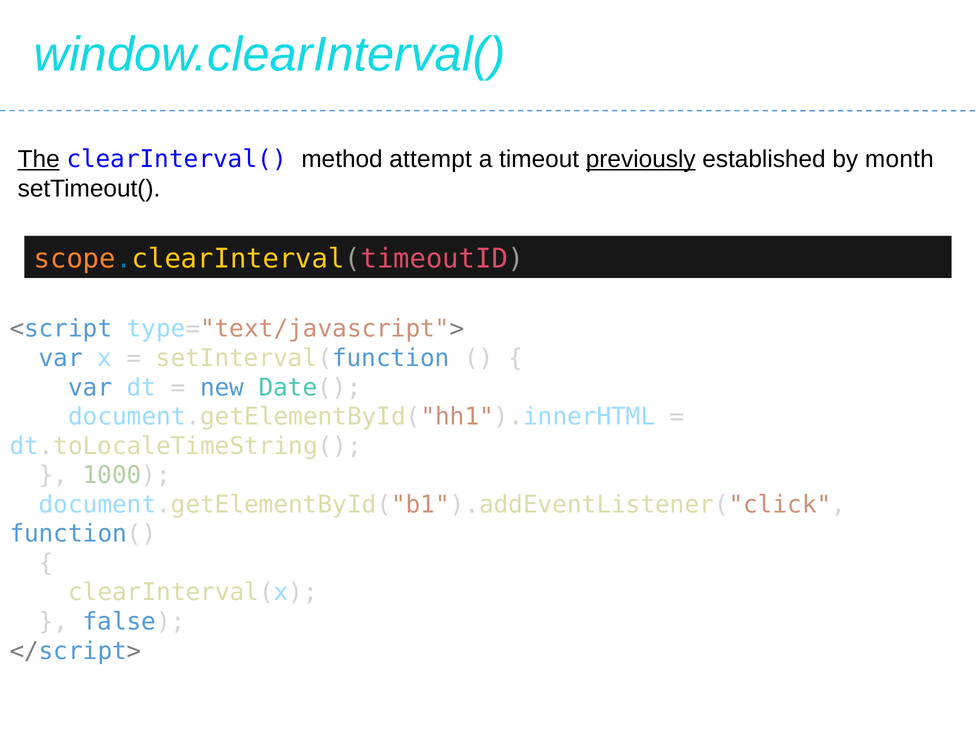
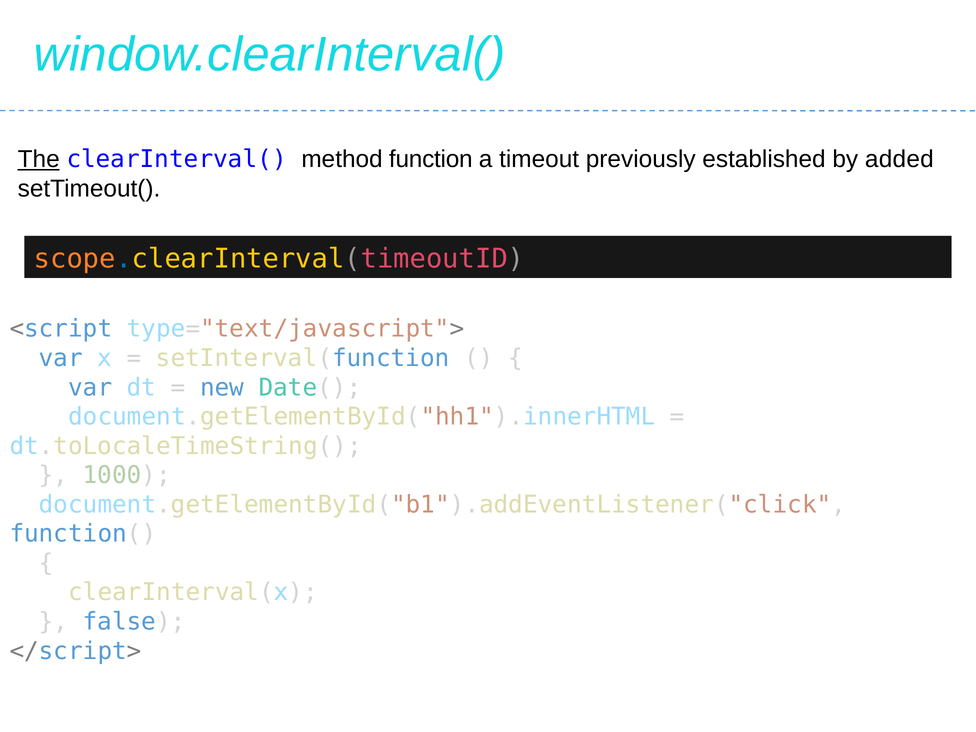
attempt: attempt -> function (431, 159)
previously underline: present -> none (641, 159)
month: month -> added (899, 159)
